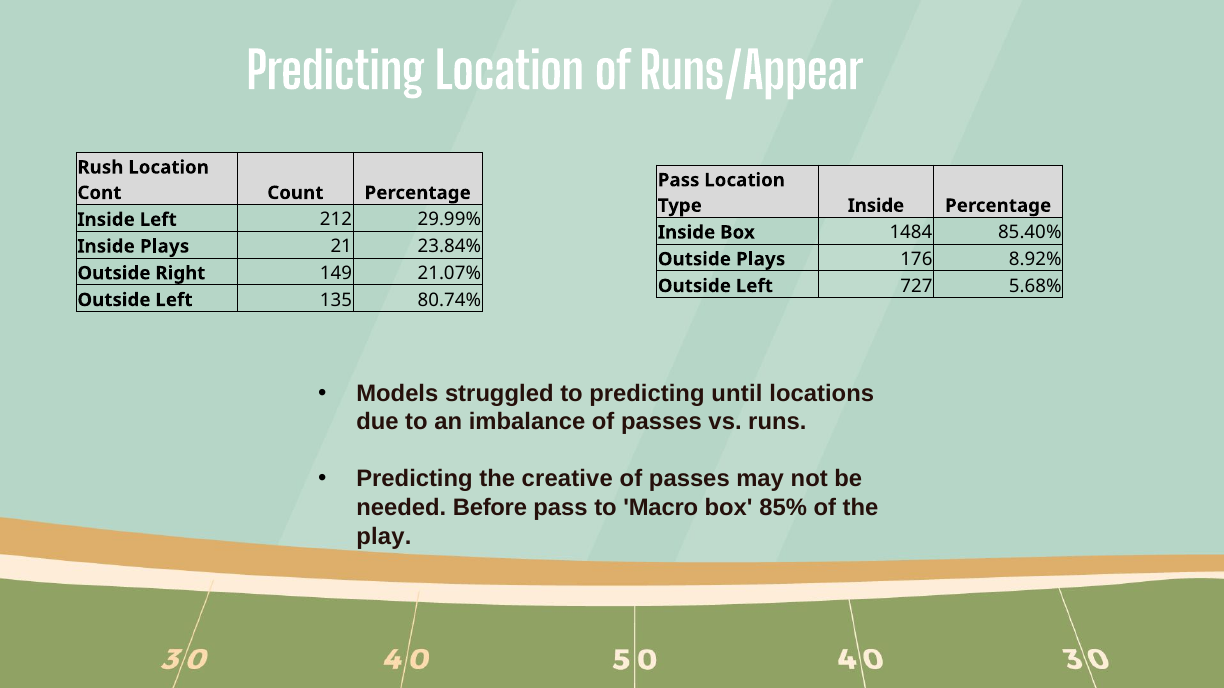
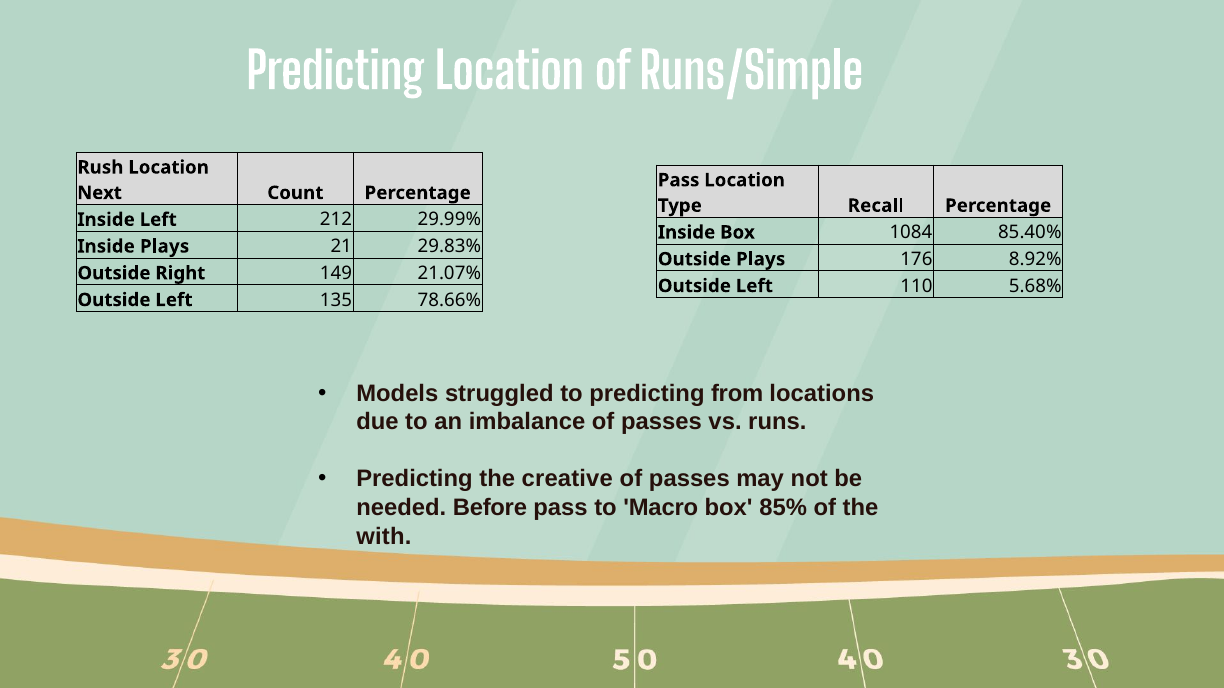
Runs/Appear: Runs/Appear -> Runs/Simple (751, 72)
Cont: Cont -> Next (99, 193)
Type Inside: Inside -> Recall (876, 206)
1484: 1484 -> 1084 (911, 233)
23.84%: 23.84% -> 29.83% (449, 247)
727: 727 -> 110 (916, 286)
80.74%: 80.74% -> 78.66% (449, 300)
until: until -> from (737, 394)
play: play -> with (384, 537)
